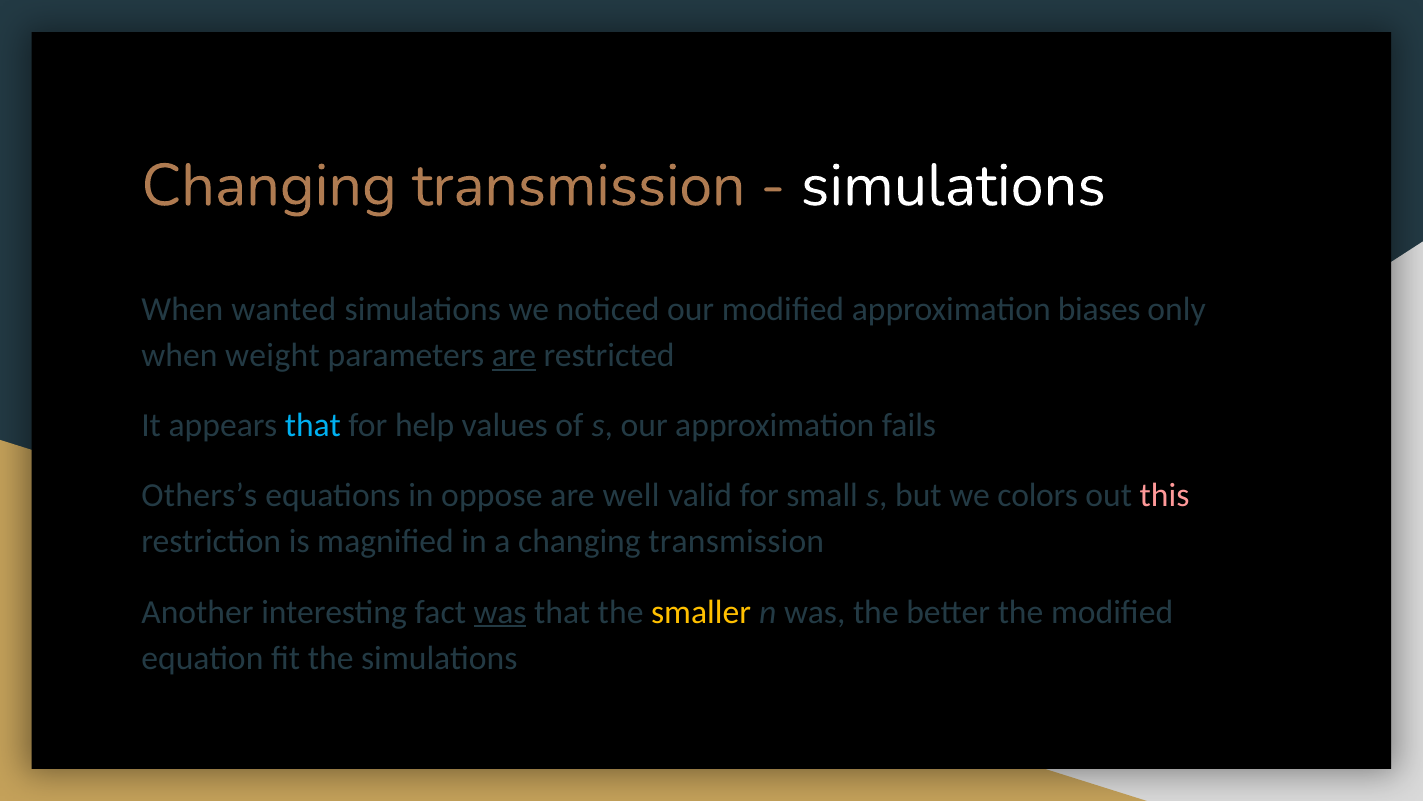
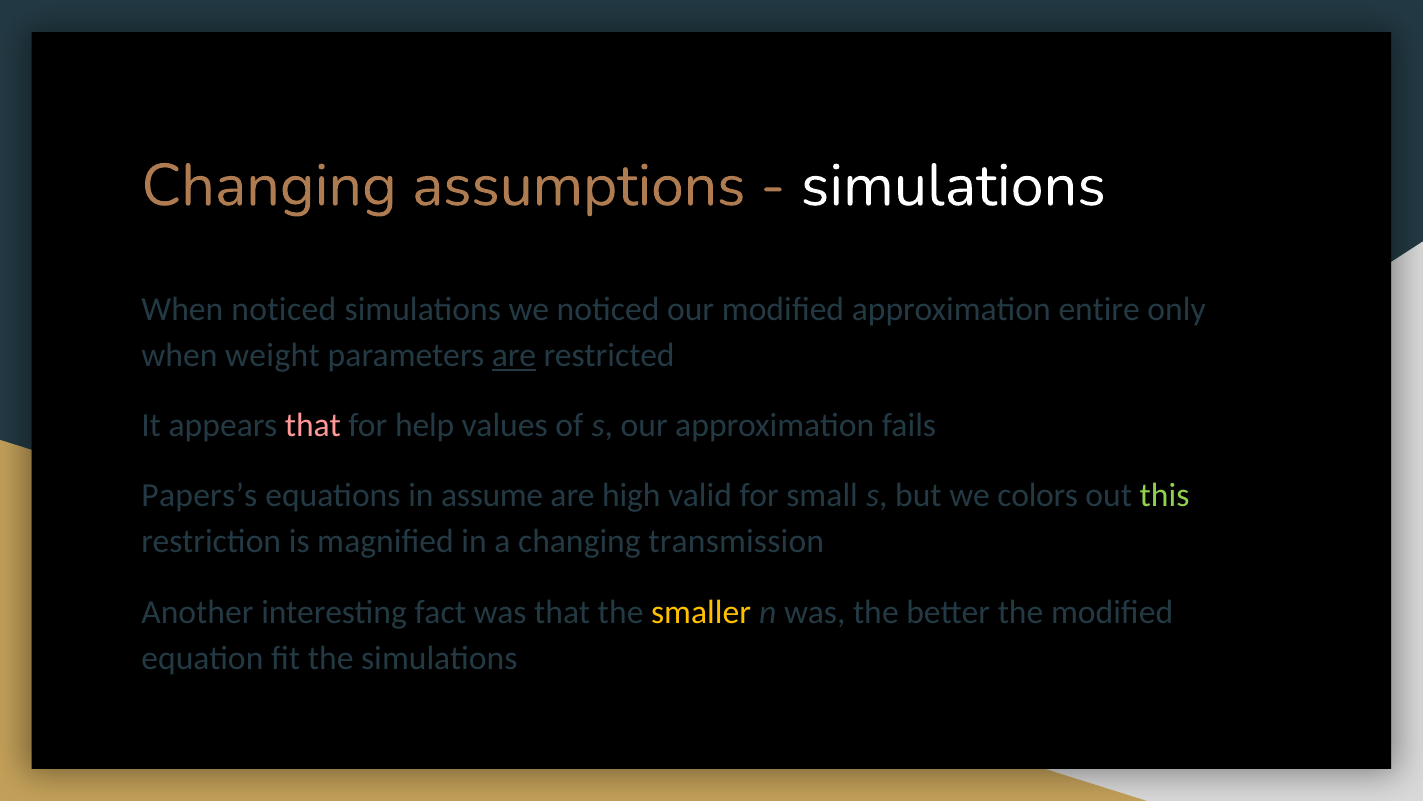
transmission: transmission -> assumptions (579, 186)
When wanted: wanted -> noticed (284, 309)
biases: biases -> entire (1099, 309)
that colour: light blue -> pink (313, 425)
Others’s: Others’s -> Papers’s (199, 495)
oppose: oppose -> assume (492, 495)
well: well -> high (631, 495)
this colour: pink -> light green (1165, 495)
was underline: present -> none (500, 611)
